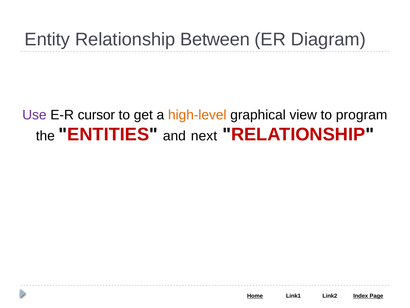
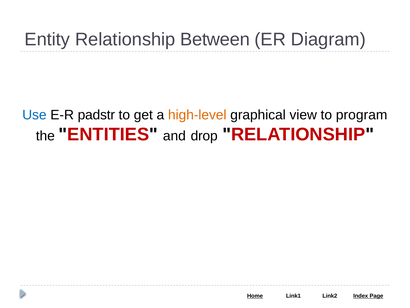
Use colour: purple -> blue (34, 115)
cursor: cursor -> padstr (96, 115)
next: next -> drop (204, 136)
